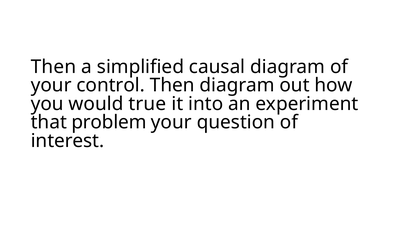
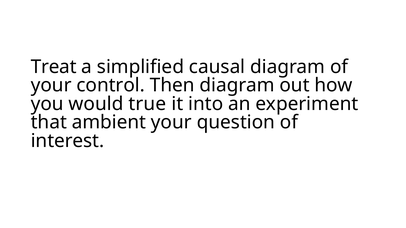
Then: Then -> Treat (54, 67)
problem: problem -> ambient (109, 122)
